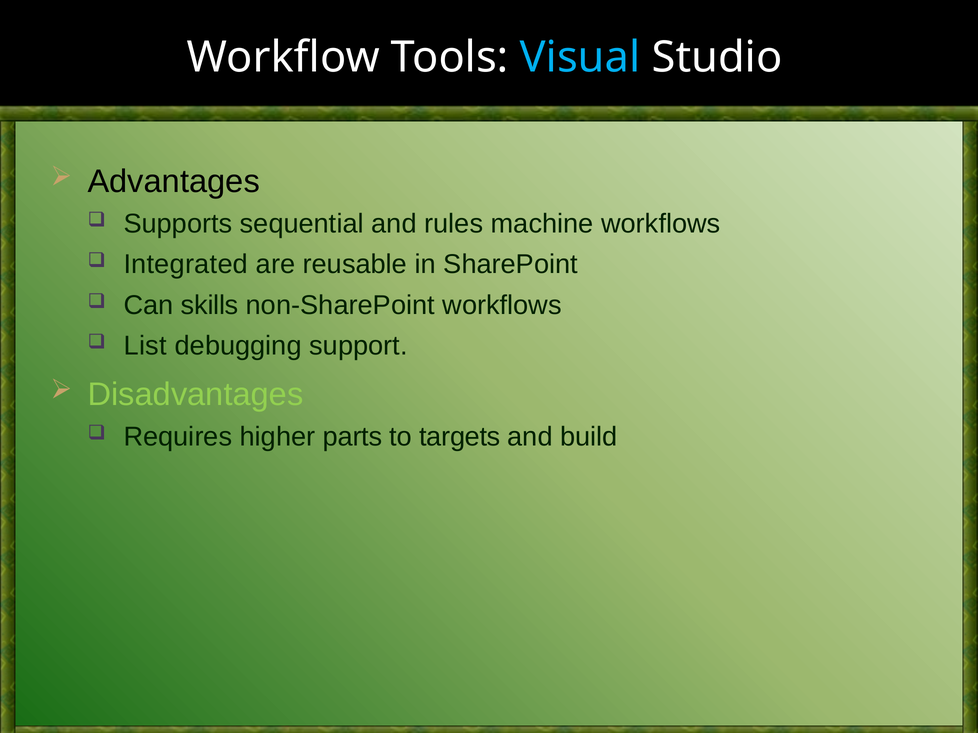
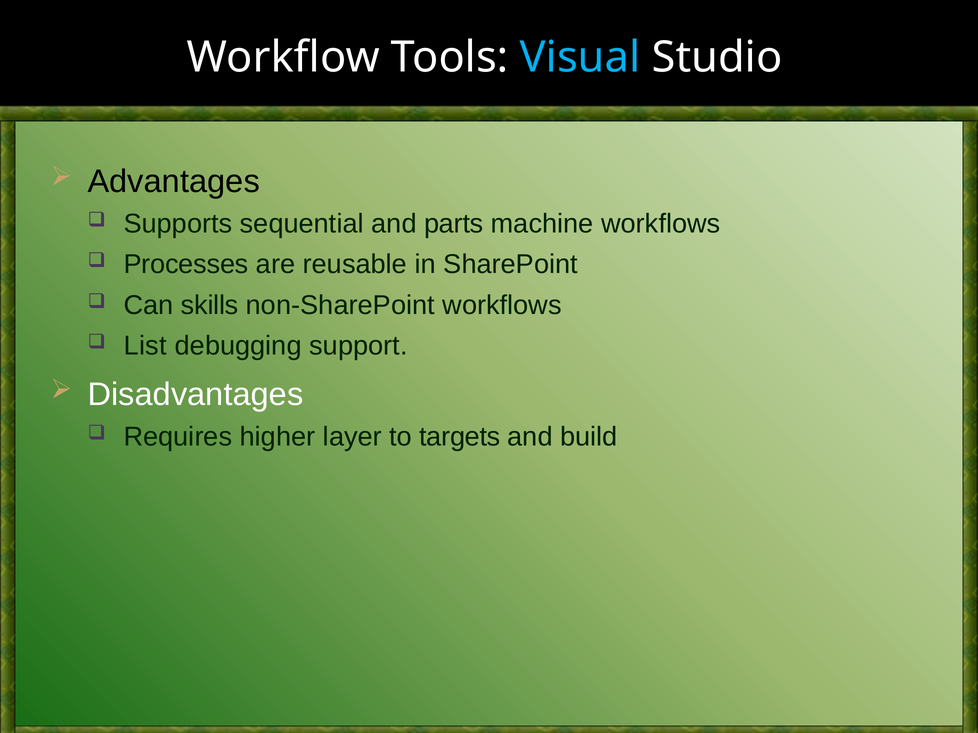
rules: rules -> parts (454, 224)
Integrated: Integrated -> Processes (186, 265)
Disadvantages colour: light green -> white (196, 395)
parts: parts -> layer (352, 437)
